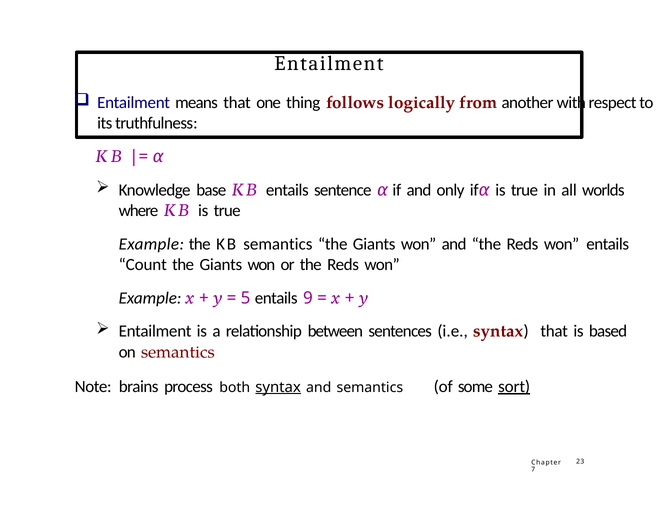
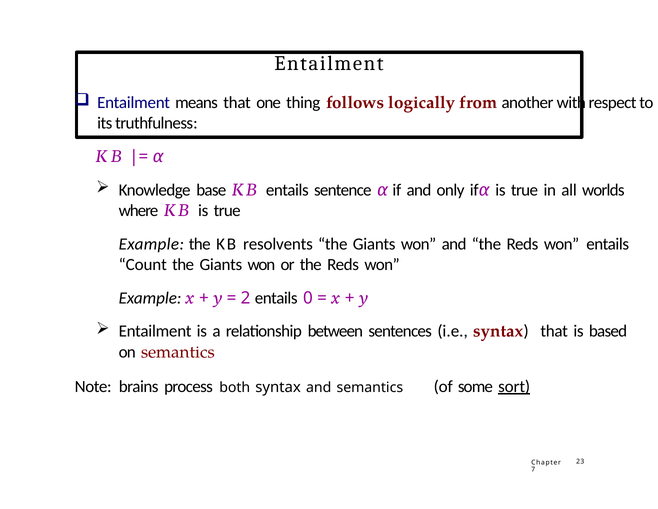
KB semantics: semantics -> resolvents (278, 244)
5: 5 -> 2 (246, 298)
9: 9 -> 0 (308, 298)
syntax underline: present -> none (278, 387)
